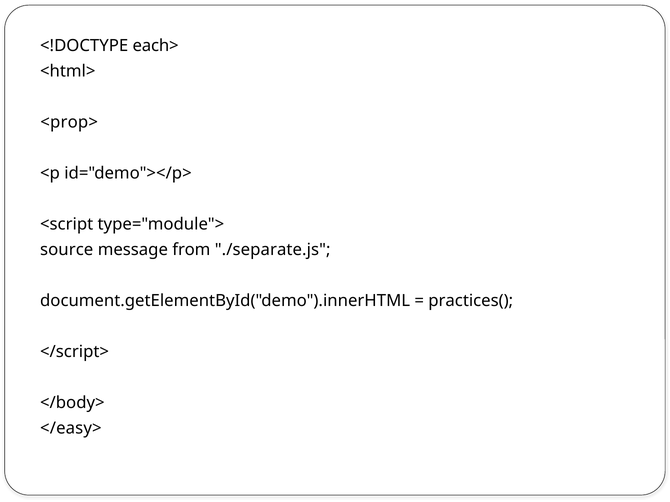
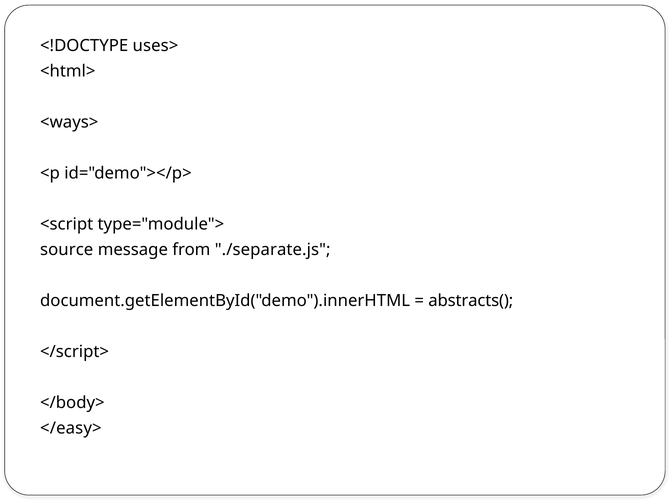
each>: each> -> uses> (155, 46)
<prop>: <prop> -> <ways> (69, 122)
practices(: practices( -> abstracts( (471, 301)
